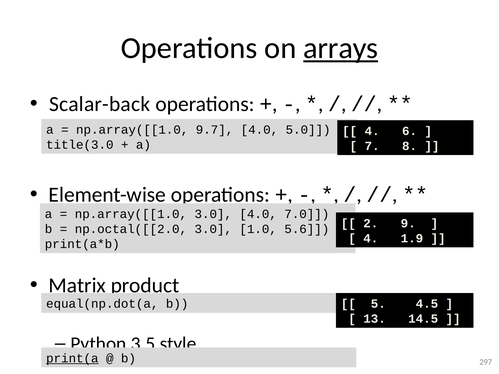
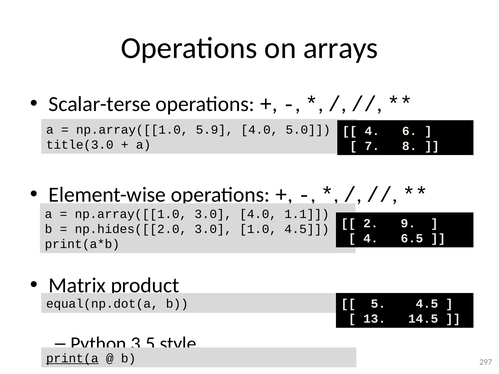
arrays underline: present -> none (341, 48)
Scalar-back: Scalar-back -> Scalar-terse (100, 104)
9.7: 9.7 -> 5.9 (215, 130)
7.0: 7.0 -> 1.1 (307, 214)
np.octal([[2.0: np.octal([[2.0 -> np.hides([[2.0 (131, 229)
1.0 5.6: 5.6 -> 4.5 (307, 229)
1.9: 1.9 -> 6.5 (412, 238)
